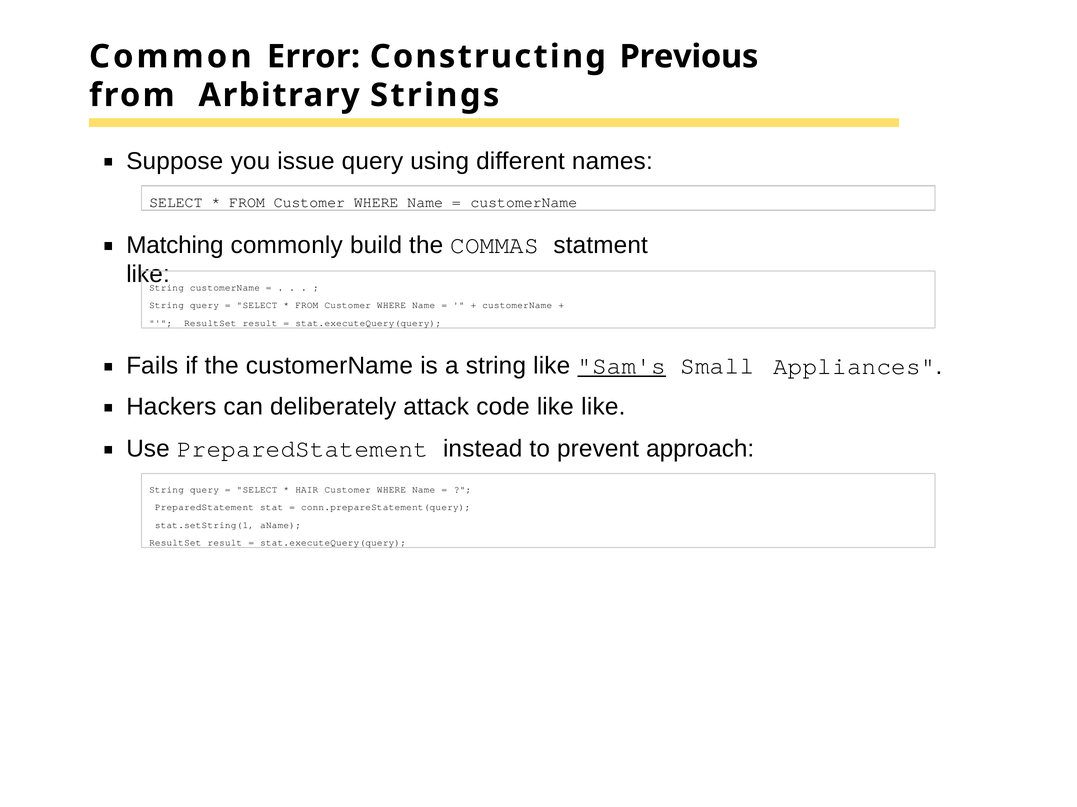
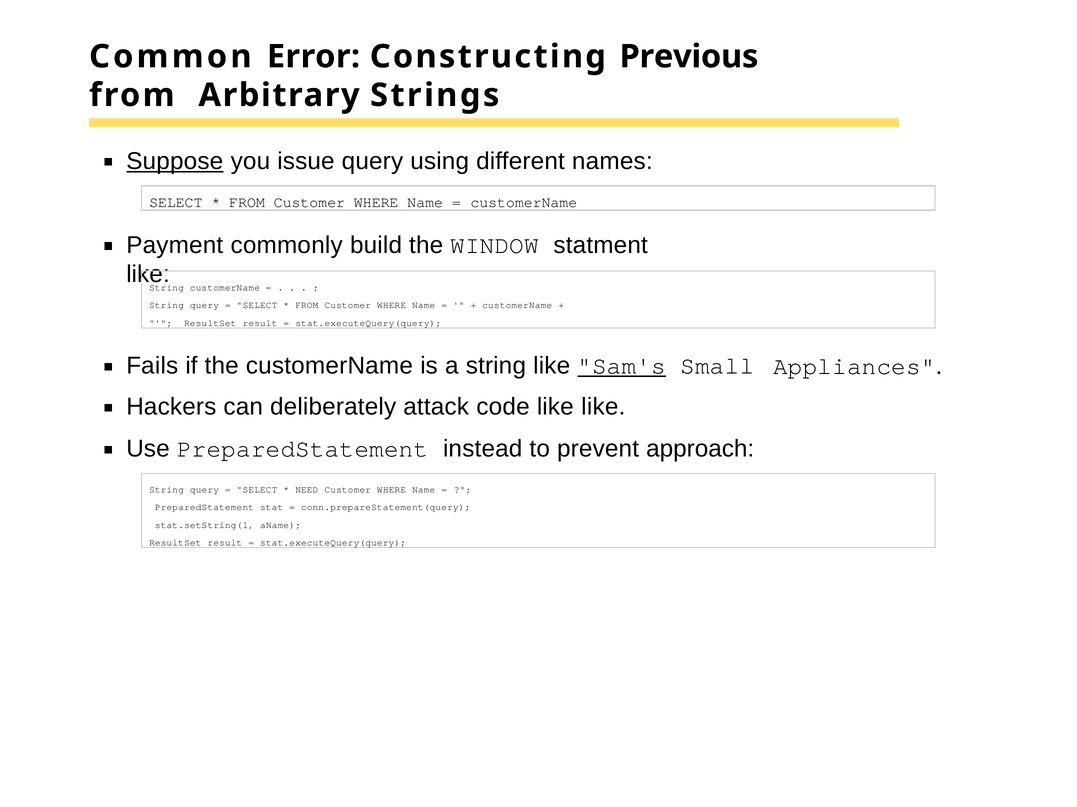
Suppose underline: none -> present (175, 161)
Matching: Matching -> Payment (175, 245)
COMMAS: COMMAS -> WINDOW (495, 245)
HAIR: HAIR -> NEED (307, 490)
